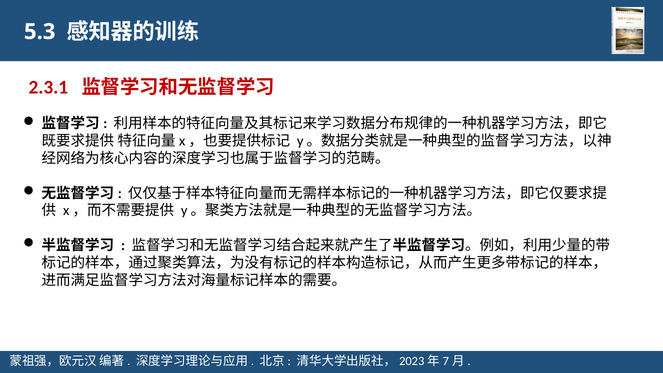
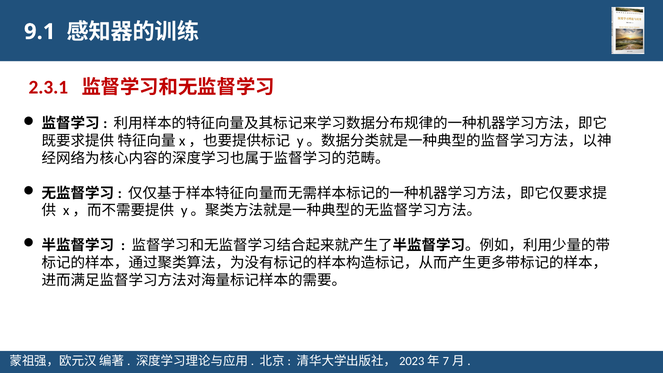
5.3: 5.3 -> 9.1 (40, 32)
